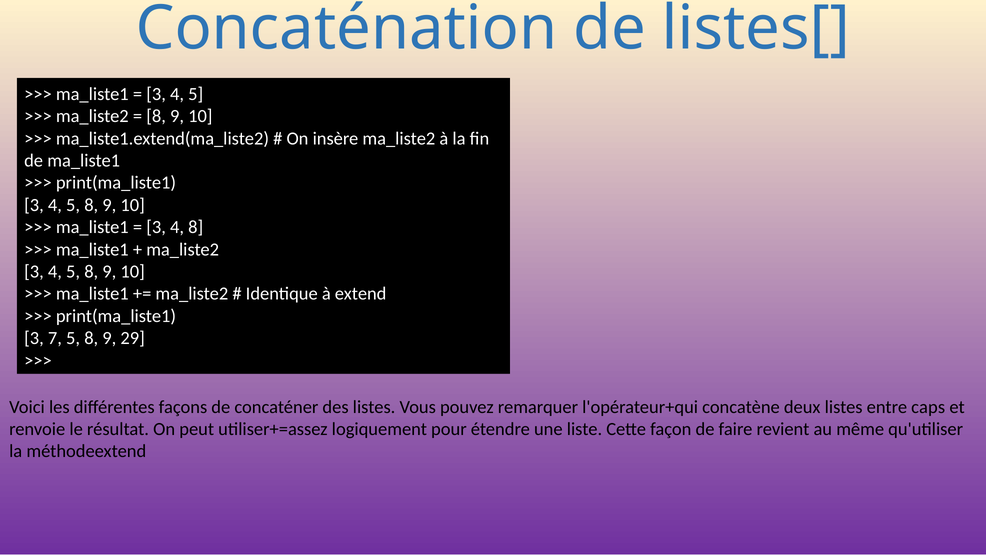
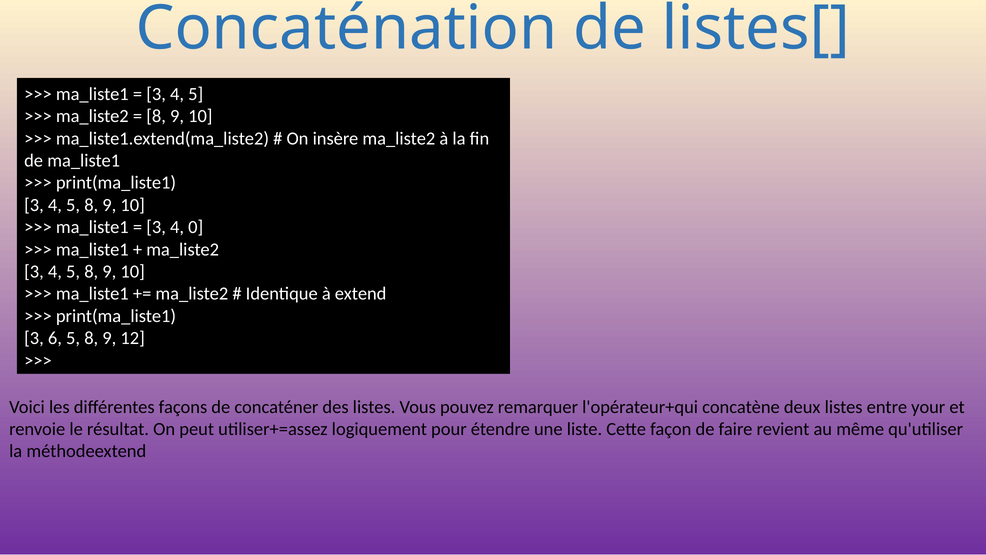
4 8: 8 -> 0 (196, 227)
7: 7 -> 6 (55, 338)
29: 29 -> 12 (133, 338)
caps: caps -> your (928, 407)
